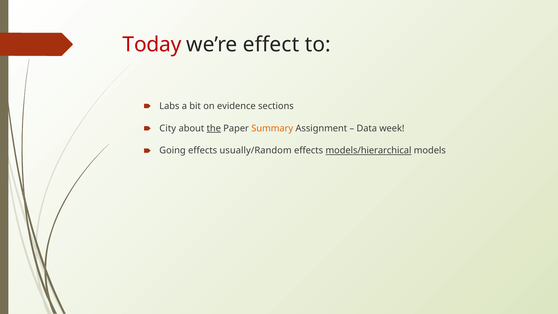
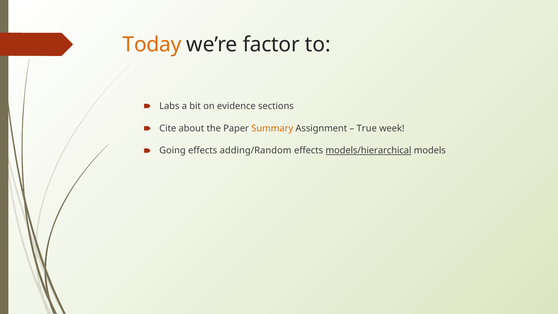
Today colour: red -> orange (152, 45)
effect: effect -> factor (271, 45)
City: City -> Cite (168, 128)
the underline: present -> none (214, 128)
Data: Data -> True (367, 128)
usually/Random: usually/Random -> adding/Random (256, 151)
